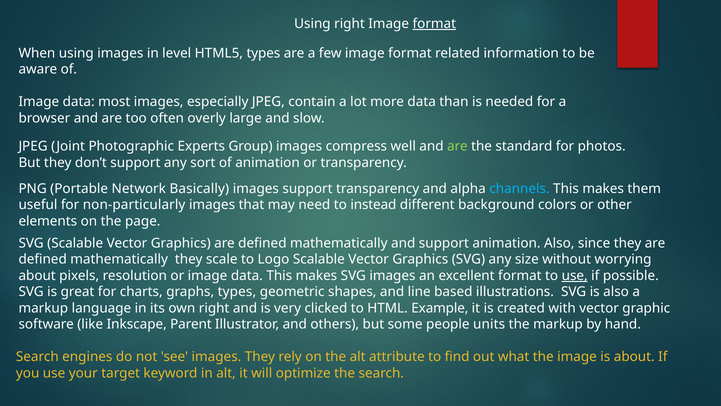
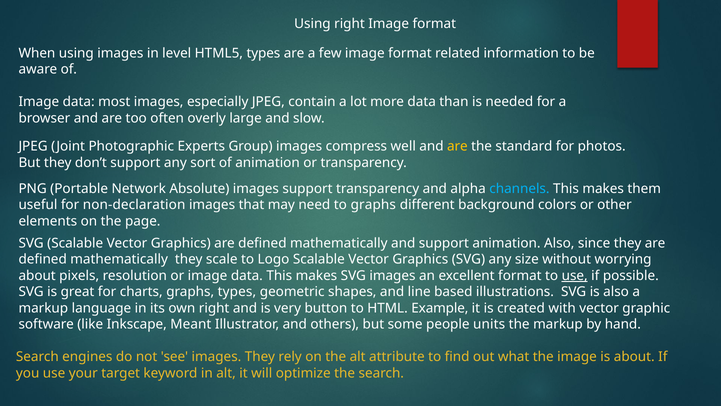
format underline: present -> none (434, 24)
are colour: light green -> yellow (457, 146)
Basically: Basically -> Absolute (199, 188)
non-particularly: non-particularly -> non-declaration (134, 205)
to instead: instead -> graphs (373, 205)
clicked: clicked -> button (326, 308)
Parent: Parent -> Meant (191, 324)
